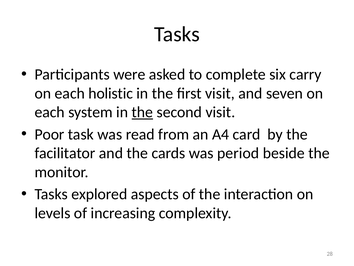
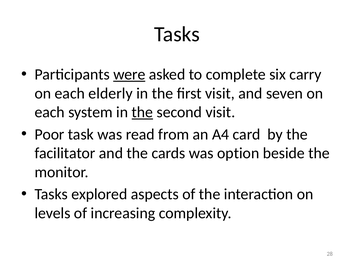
were underline: none -> present (129, 74)
holistic: holistic -> elderly (111, 93)
period: period -> option (238, 153)
